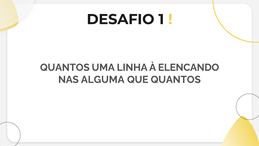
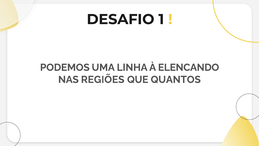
QUANTOS: QUANTOS -> PODEMOS (65, 67)
ALGUMA: ALGUMA -> REGIÕES (103, 79)
